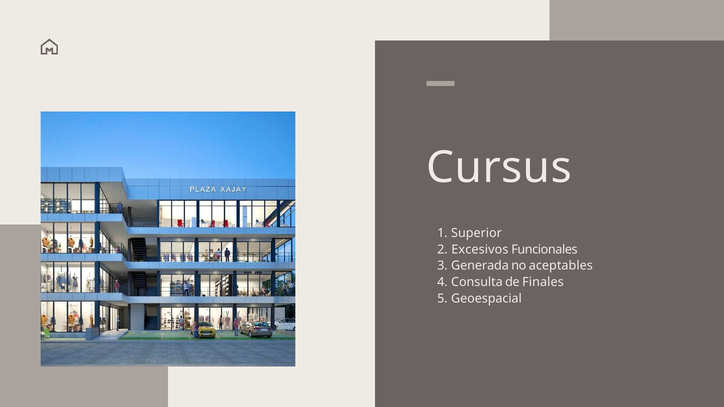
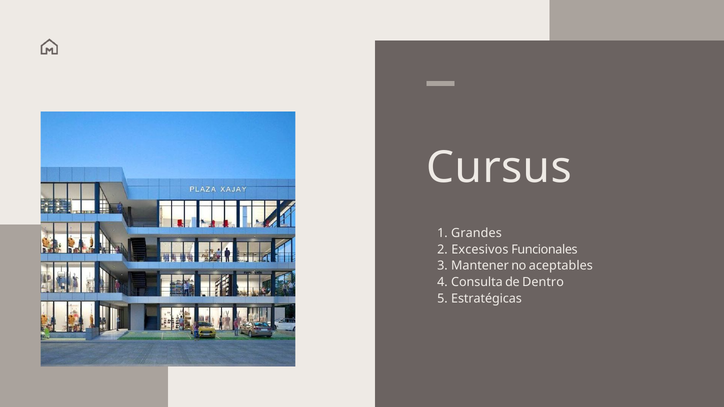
Superior: Superior -> Grandes (476, 233)
Generada: Generada -> Mantener (480, 266)
Finales: Finales -> Dentro (543, 282)
Geoespacial: Geoespacial -> Estratégicas (486, 299)
